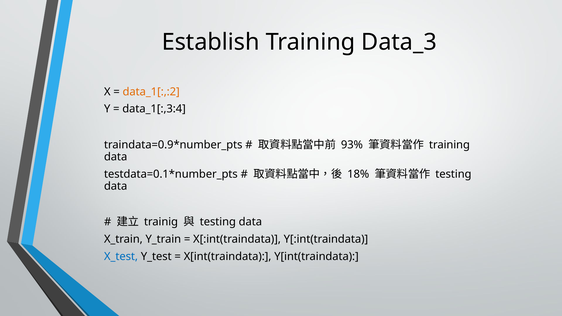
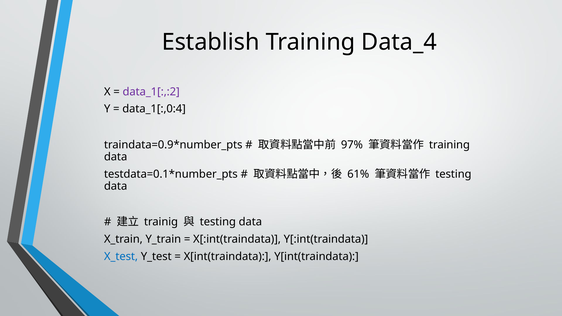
Data_3: Data_3 -> Data_4 (399, 42)
data_1[:,:2 colour: orange -> purple (151, 92)
data_1[:,3:4: data_1[:,3:4 -> data_1[:,0:4 (154, 109)
93%: 93% -> 97% (352, 145)
18%: 18% -> 61% (358, 174)
